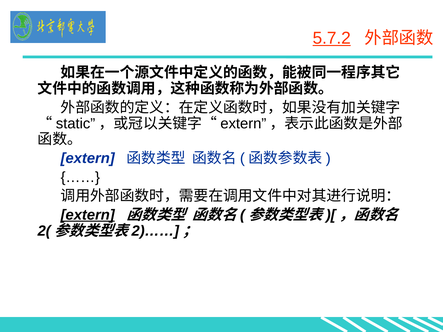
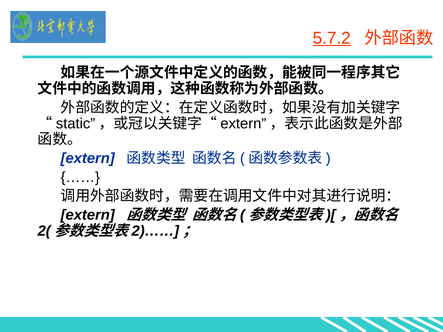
extern underline: present -> none (88, 215)
